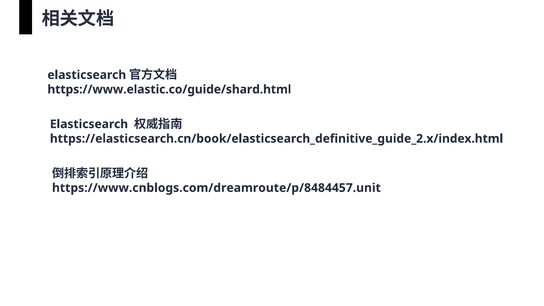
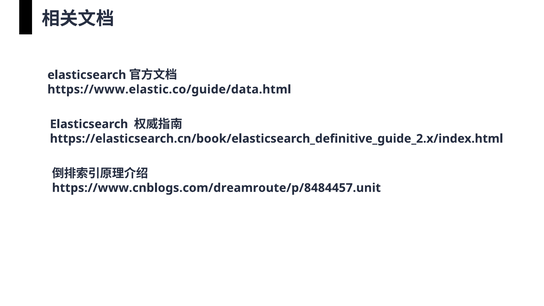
https://www.elastic.co/guide/shard.html: https://www.elastic.co/guide/shard.html -> https://www.elastic.co/guide/data.html (169, 89)
